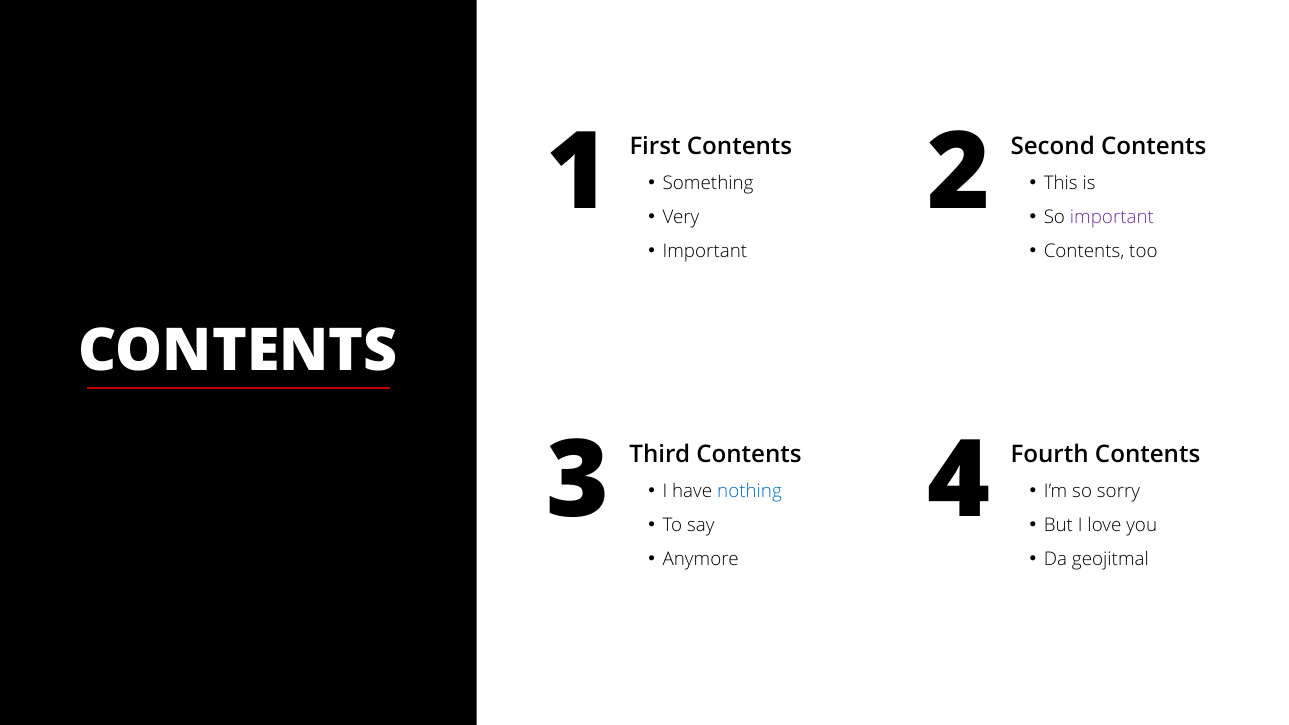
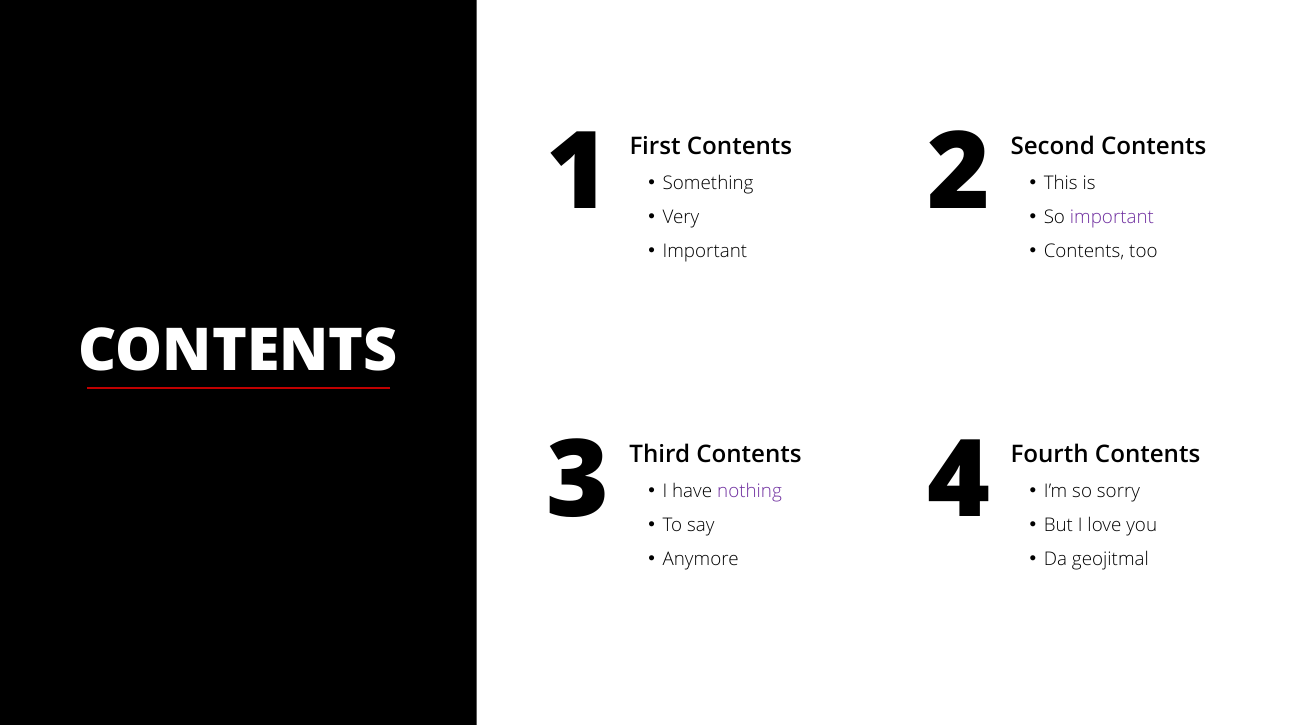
nothing colour: blue -> purple (750, 491)
